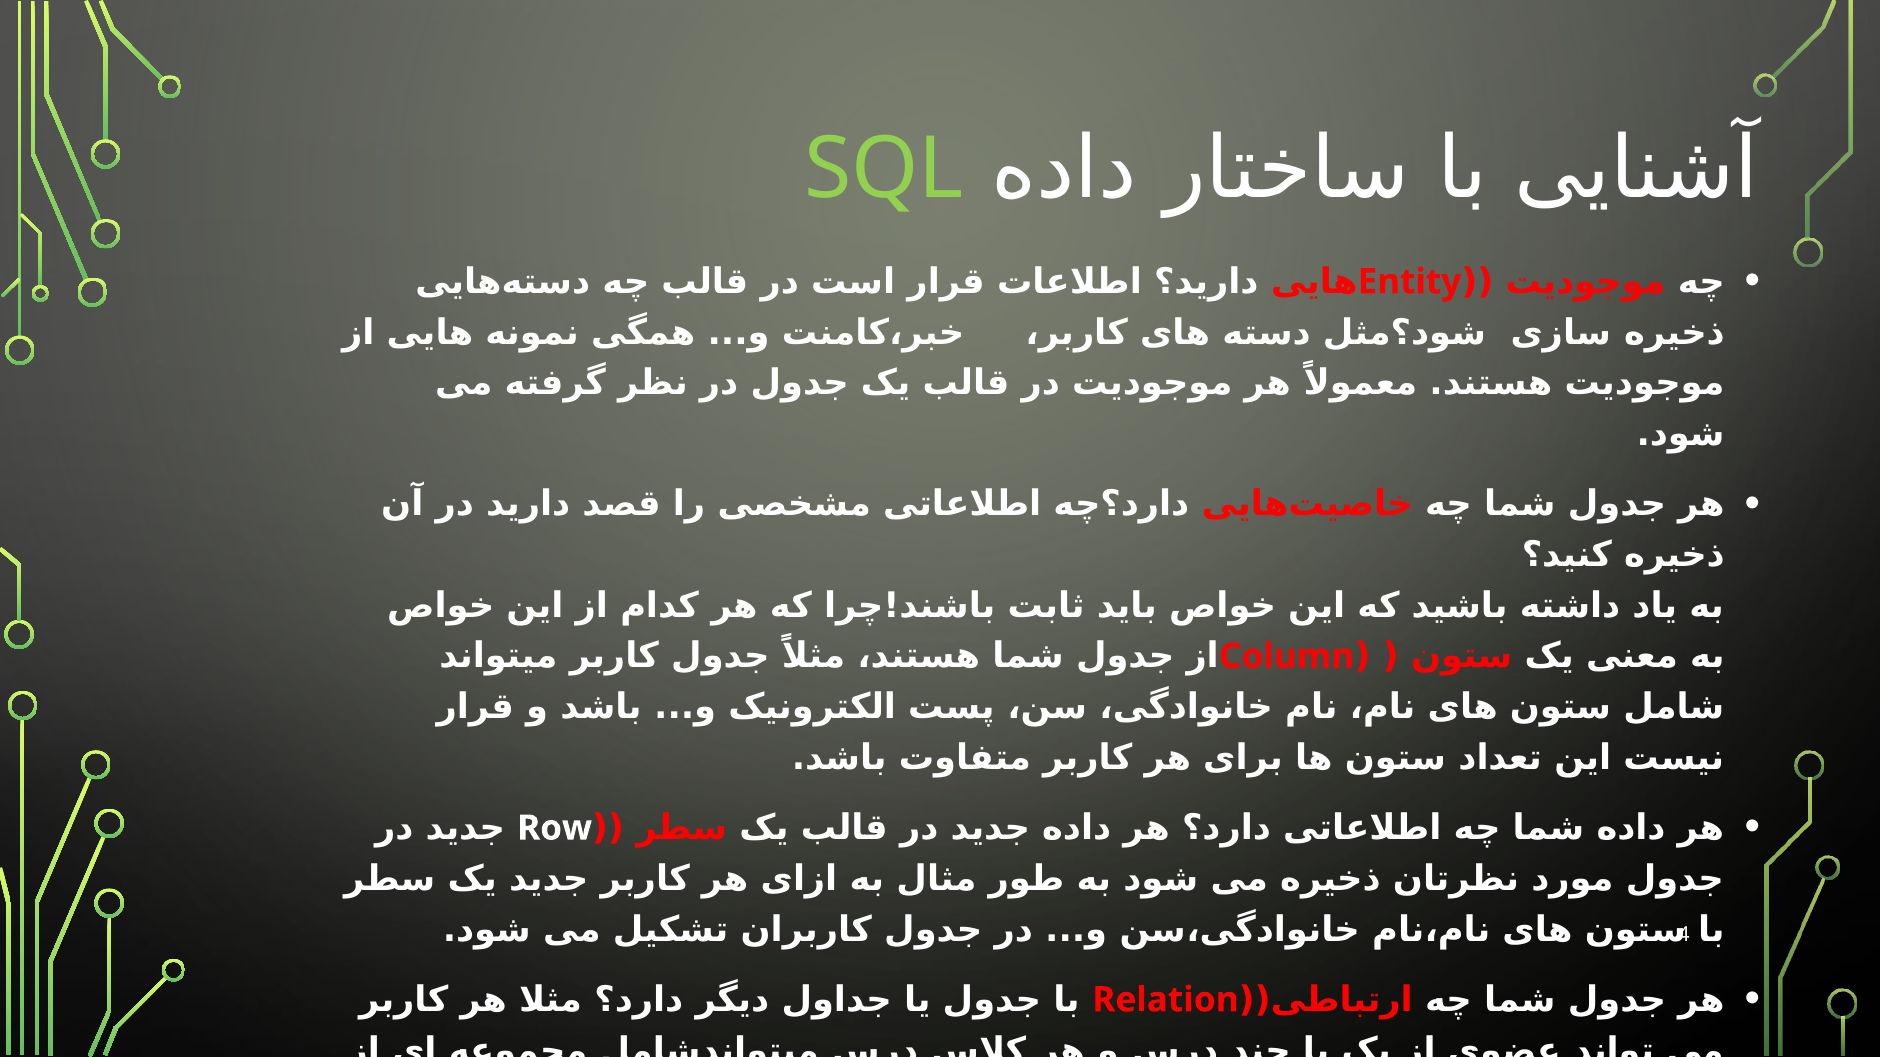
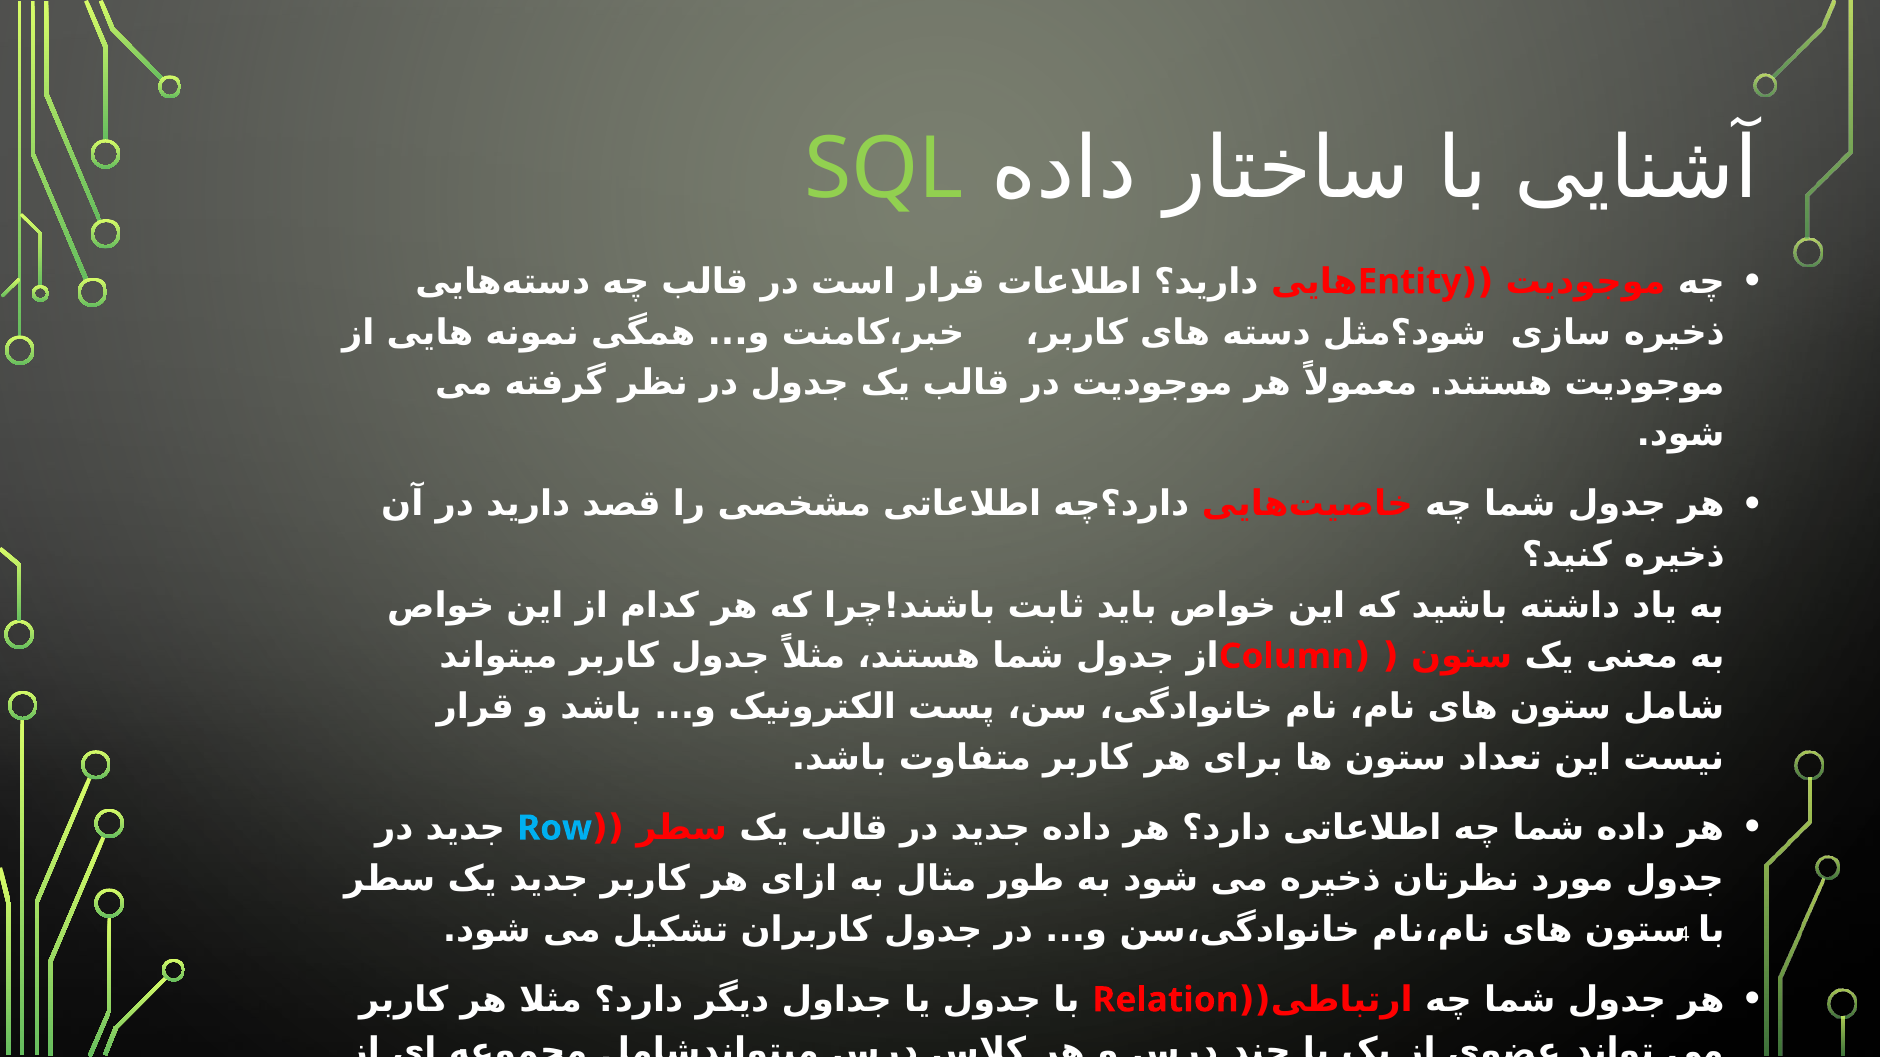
Row colour: white -> light blue (555, 828)
